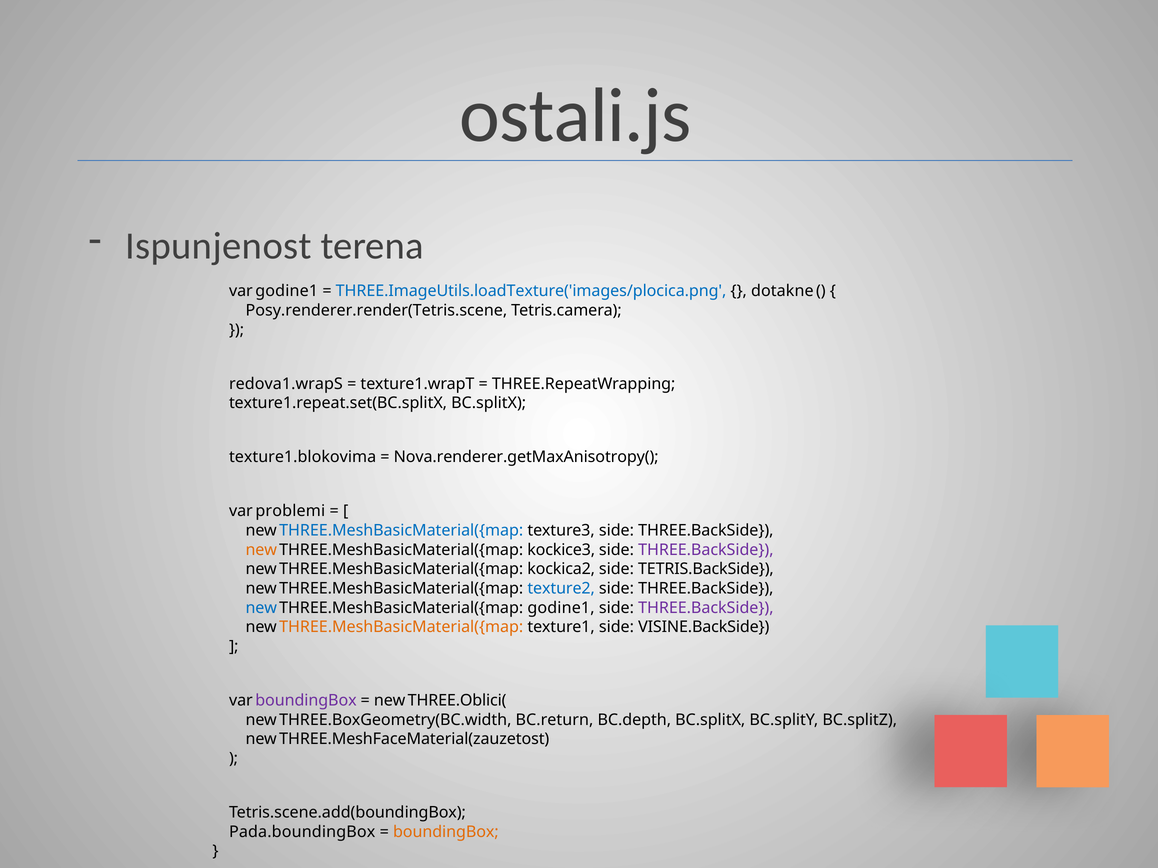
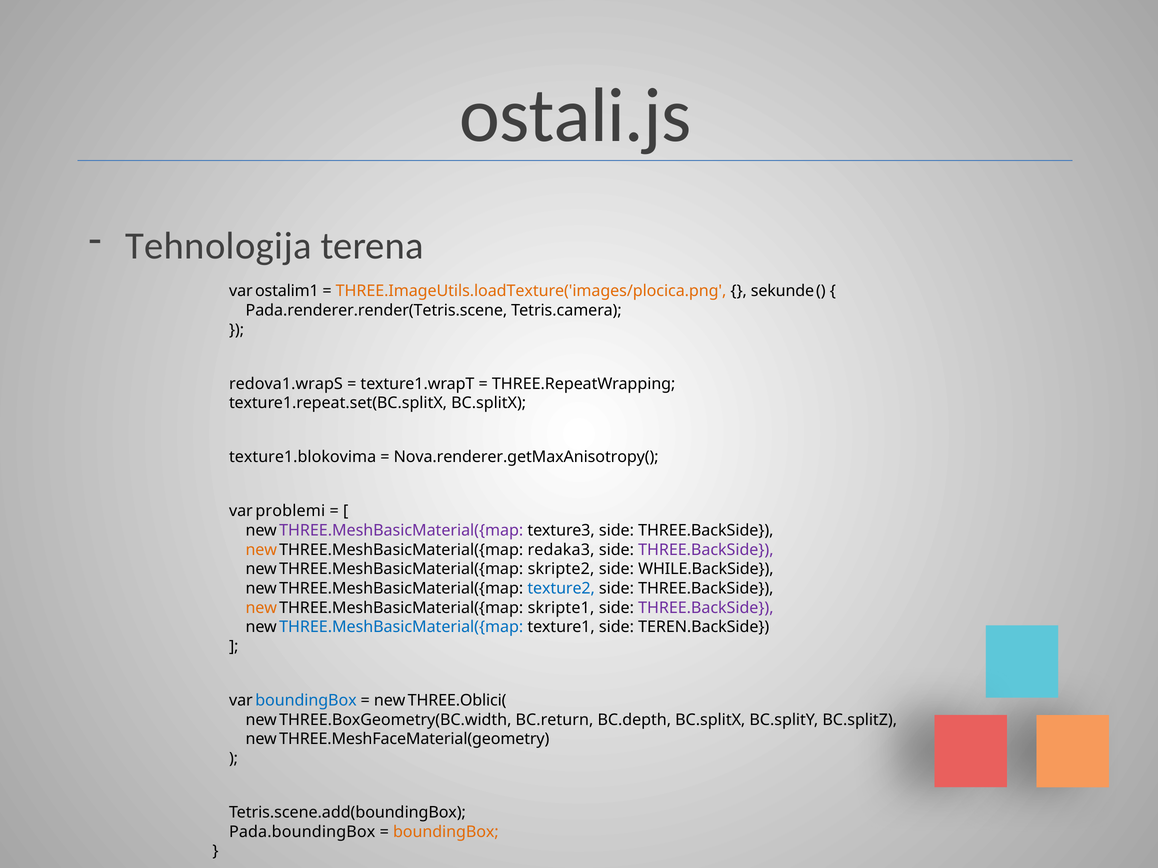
Ispunjenost: Ispunjenost -> Tehnologija (218, 246)
var godine1: godine1 -> ostalim1 (287, 291)
THREE.ImageUtils.loadTexture('images/plocica.png colour: blue -> orange (531, 291)
dotakne: dotakne -> sekunde (782, 291)
Posy.renderer.render(Tetris.scene: Posy.renderer.render(Tetris.scene -> Pada.renderer.render(Tetris.scene (376, 311)
THREE.MeshBasicMaterial({map colour: blue -> purple (401, 531)
kockice3: kockice3 -> redaka3 (561, 550)
kockica2: kockica2 -> skripte2 (561, 569)
TETRIS.BackSide: TETRIS.BackSide -> WHILE.BackSide (706, 569)
new colour: blue -> orange (261, 608)
THREE.MeshBasicMaterial({map godine1: godine1 -> skripte1 (561, 608)
THREE.MeshBasicMaterial({map colour: orange -> blue (401, 627)
VISINE.BackSide: VISINE.BackSide -> TEREN.BackSide (704, 627)
boundingBox colour: purple -> blue (306, 701)
THREE.MeshFaceMaterial(zauzetost: THREE.MeshFaceMaterial(zauzetost -> THREE.MeshFaceMaterial(geometry (414, 740)
